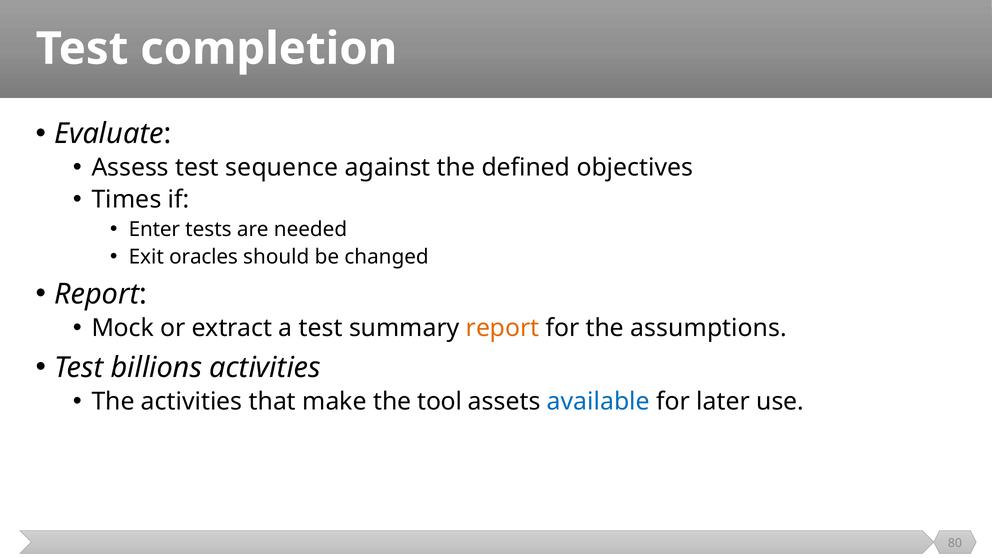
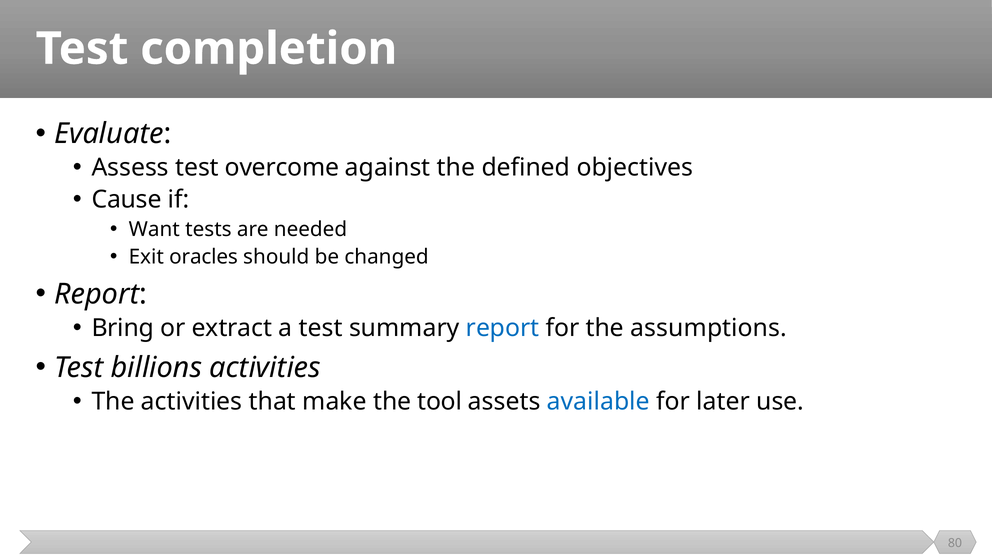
sequence: sequence -> overcome (282, 168)
Times: Times -> Cause (127, 200)
Enter: Enter -> Want (154, 229)
Mock: Mock -> Bring (123, 328)
report colour: orange -> blue (503, 328)
